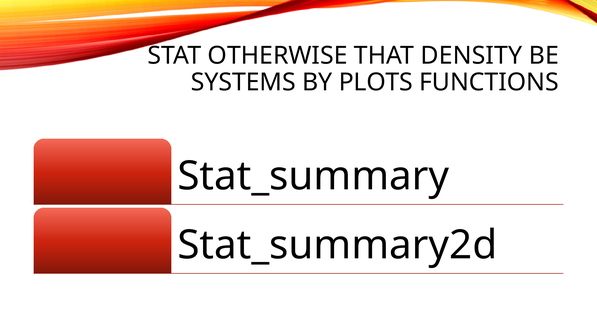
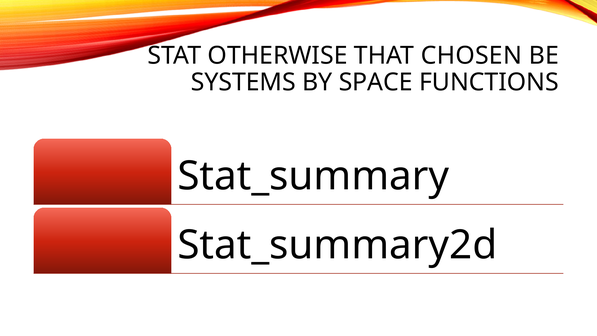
DENSITY: DENSITY -> CHOSEN (471, 55)
PLOTS: PLOTS -> SPACE (376, 82)
